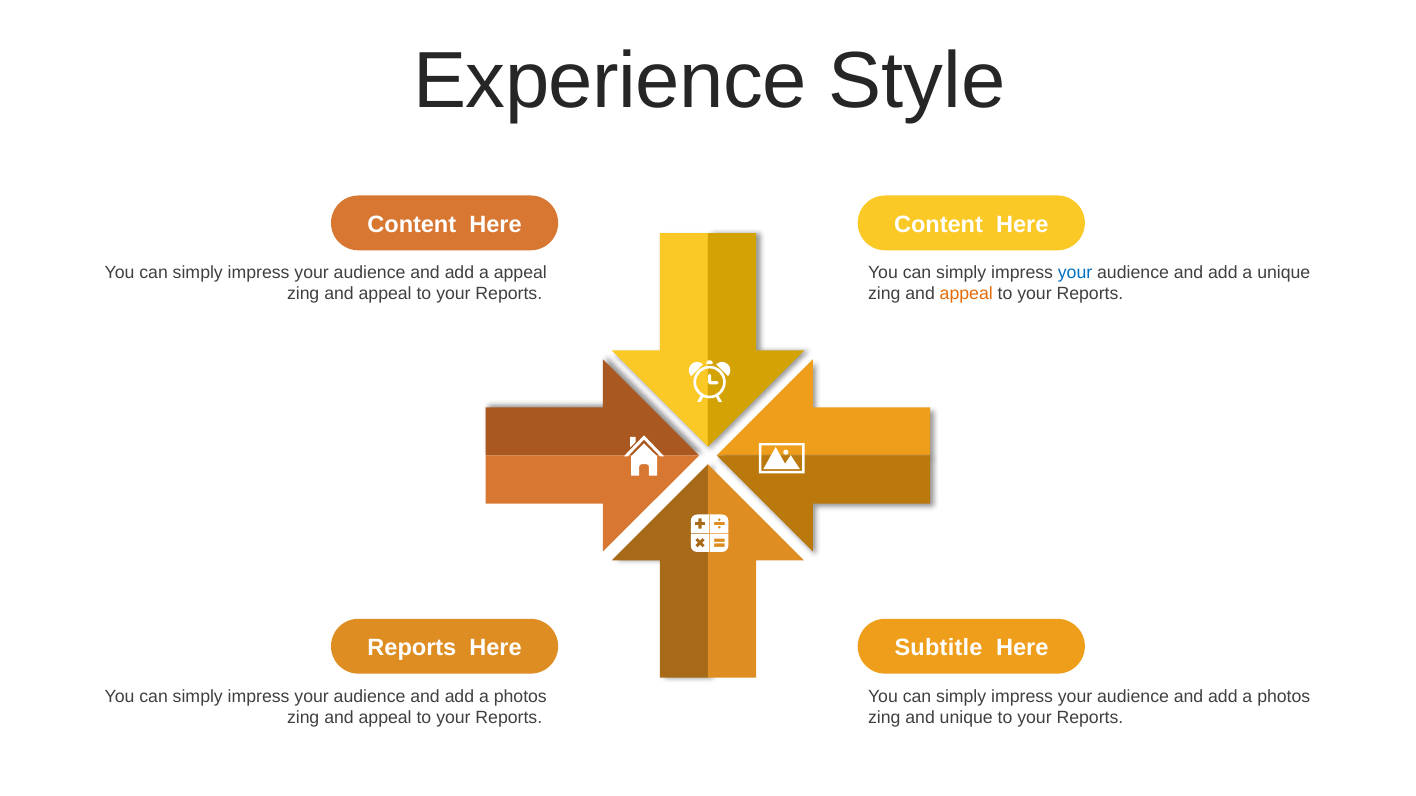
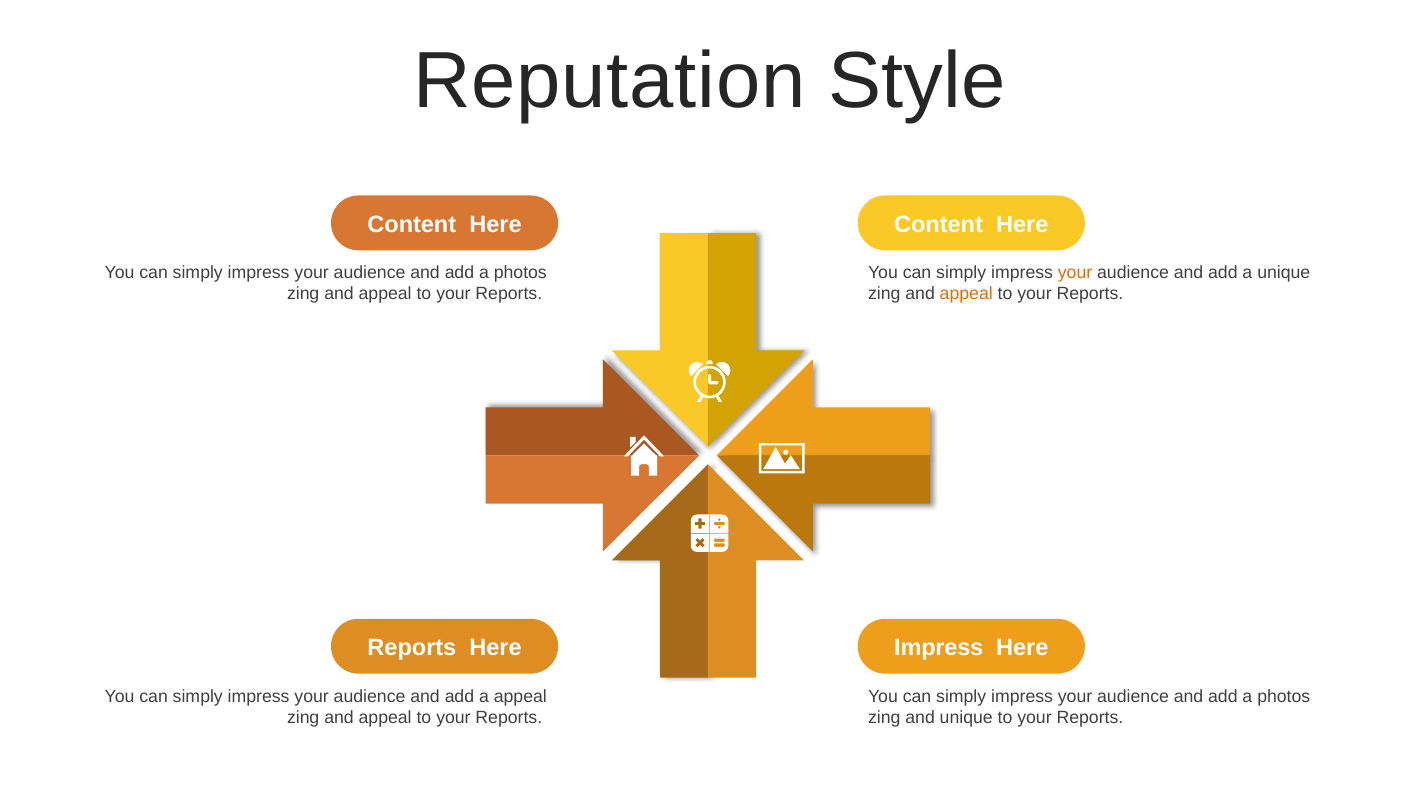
Experience: Experience -> Reputation (610, 81)
appeal: appeal -> photos (520, 273)
your colour: blue -> orange (1075, 273)
Subtitle: Subtitle -> Impress (939, 648)
photos: photos -> appeal (520, 697)
